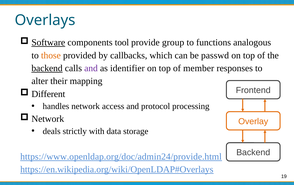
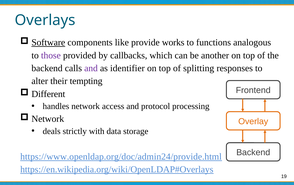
tool: tool -> like (122, 43)
group: group -> works (173, 43)
those colour: orange -> purple (51, 55)
passwd: passwd -> another (215, 55)
backend underline: present -> none (47, 68)
member: member -> splitting (199, 68)
mapping: mapping -> tempting (86, 81)
